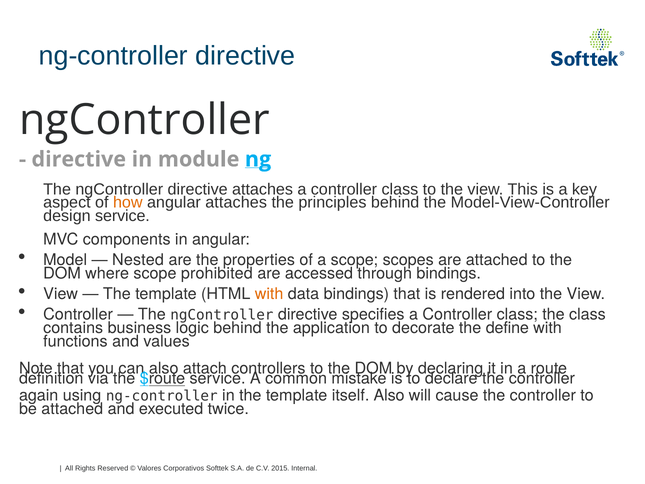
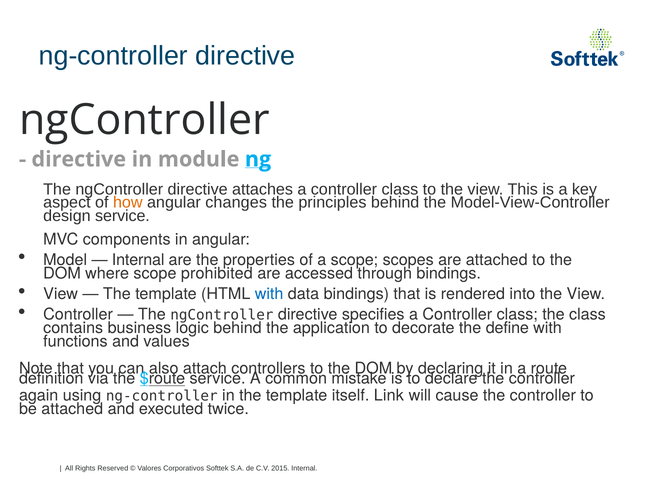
angular attaches: attaches -> changes (236, 203)
Nested: Nested -> Internal (138, 260)
with colour: orange -> blue (269, 294)
itself Also: Also -> Link (389, 395)
